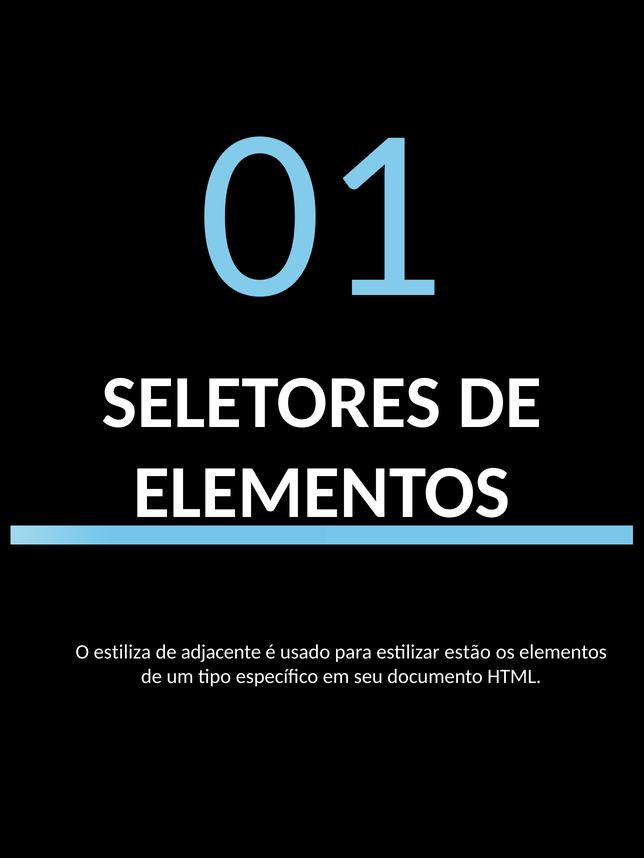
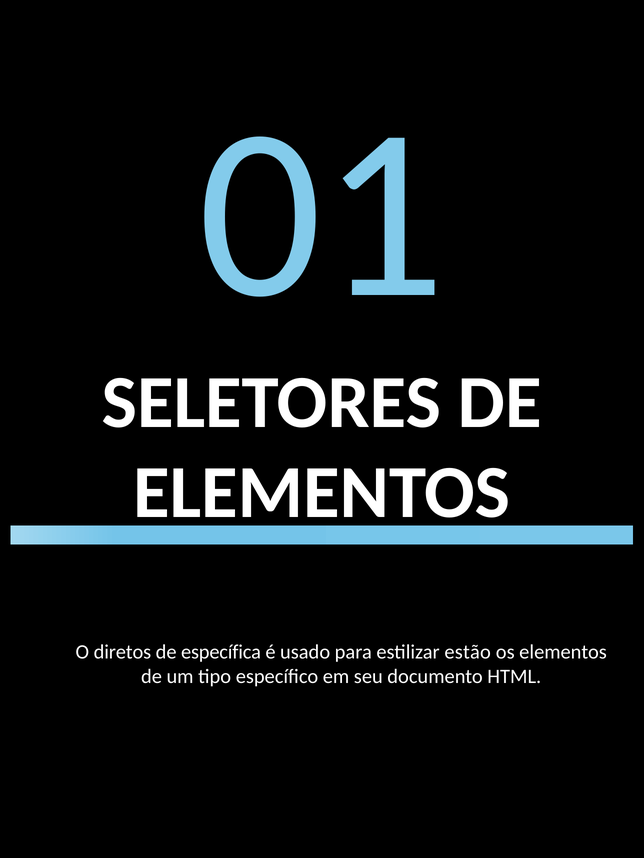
estiliza: estiliza -> diretos (122, 652)
adjacente: adjacente -> específica (221, 652)
